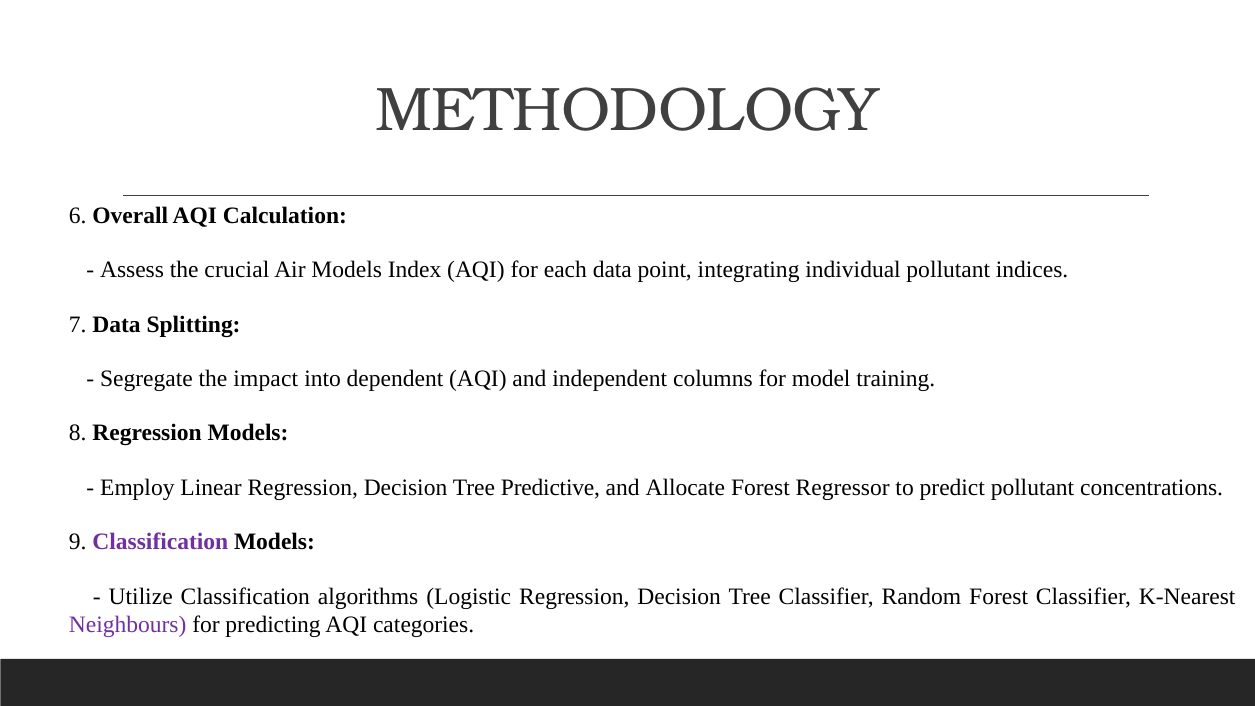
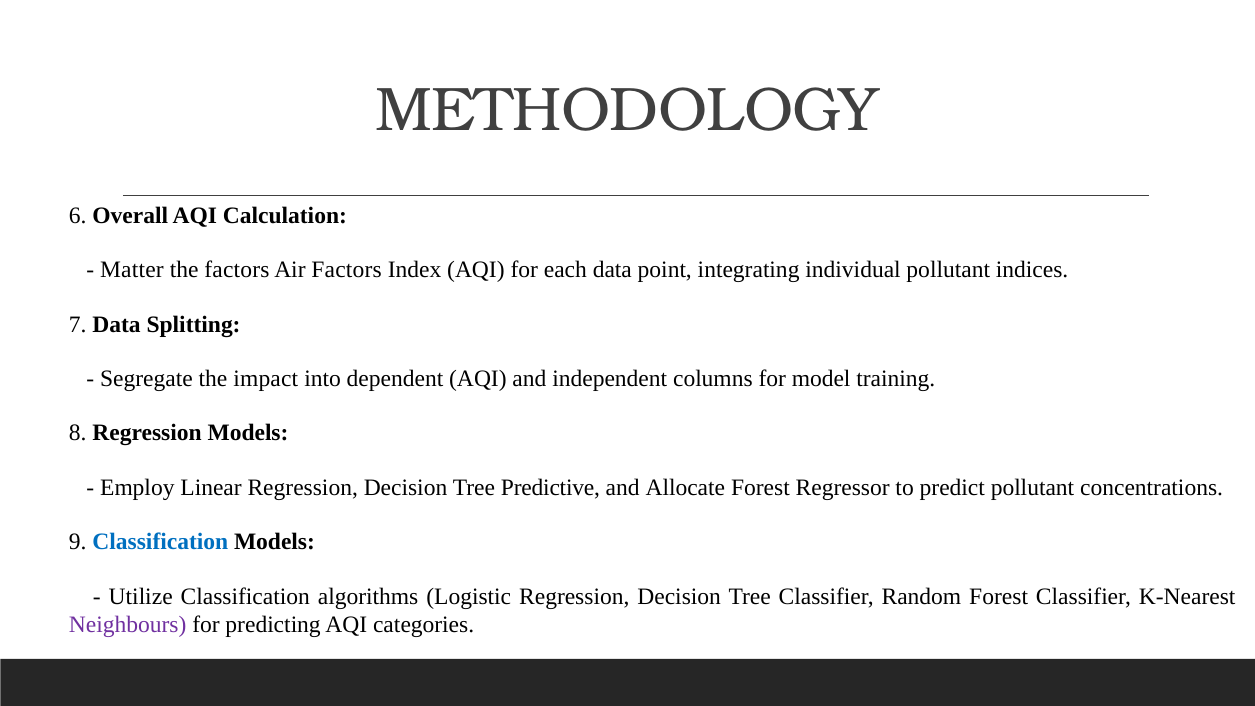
Assess: Assess -> Matter (132, 270)
the crucial: crucial -> factors (237, 270)
Air Models: Models -> Factors (347, 270)
Classification colour: purple -> blue (160, 542)
